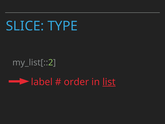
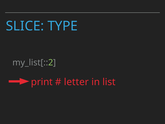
label: label -> print (42, 82)
order: order -> letter (76, 82)
list underline: present -> none (109, 82)
